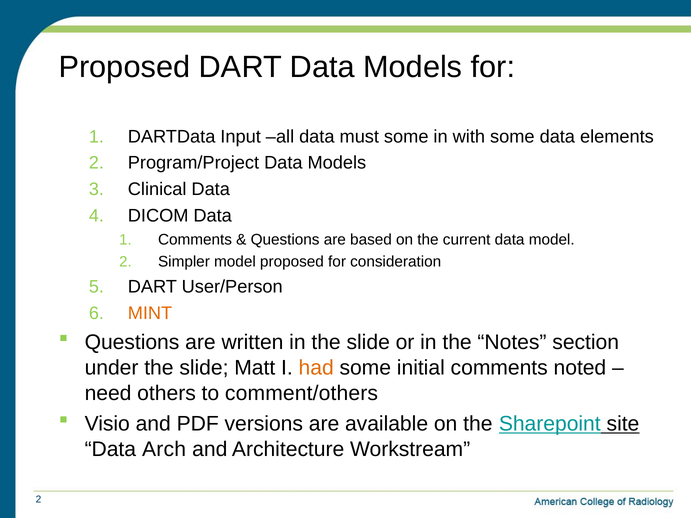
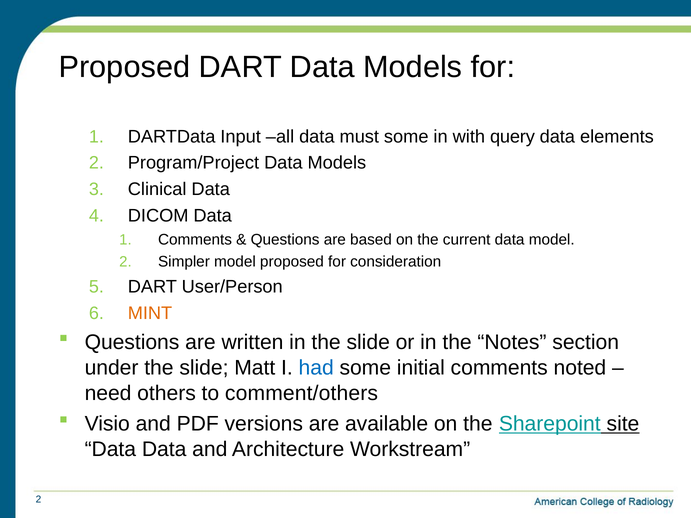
with some: some -> query (512, 137)
had colour: orange -> blue (316, 368)
Data Arch: Arch -> Data (164, 449)
